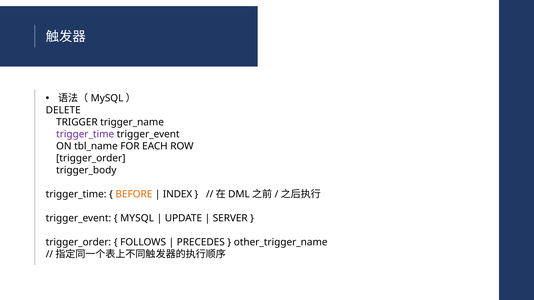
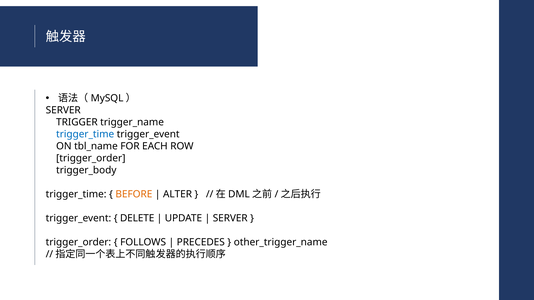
DELETE: DELETE -> SERVER (63, 110)
trigger_time colour: purple -> blue (85, 134)
INDEX: INDEX -> ALTER (178, 194)
MYSQL: MYSQL -> DELETE (137, 219)
